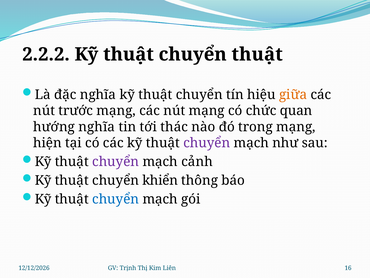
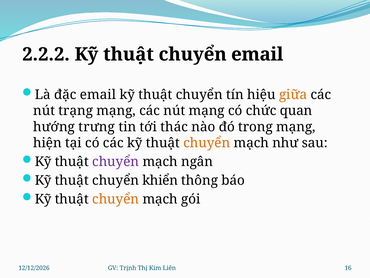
chuyển thuật: thuật -> email (257, 54)
đặc nghĩa: nghĩa -> email (98, 94)
trước: trước -> trạng (76, 111)
hướng nghĩa: nghĩa -> trưng (97, 127)
chuyển colour: purple -> orange (207, 143)
cảnh: cảnh -> ngân (197, 161)
chuyển colour: blue -> orange (116, 199)
